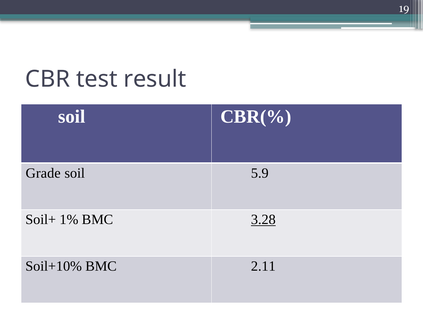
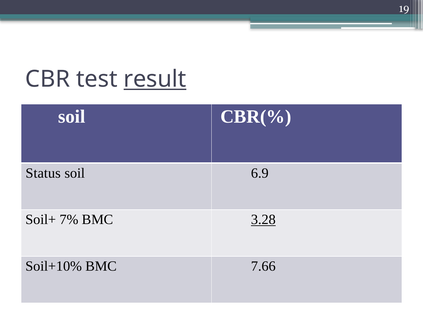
result underline: none -> present (155, 79)
Grade: Grade -> Status (43, 173)
5.9: 5.9 -> 6.9 (260, 173)
1%: 1% -> 7% (69, 220)
2.11: 2.11 -> 7.66 (263, 266)
